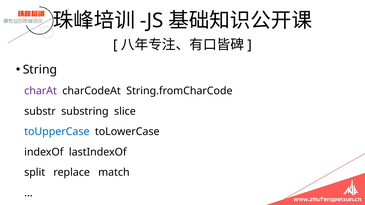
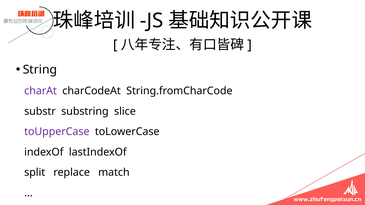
toUpperCase colour: blue -> purple (57, 132)
